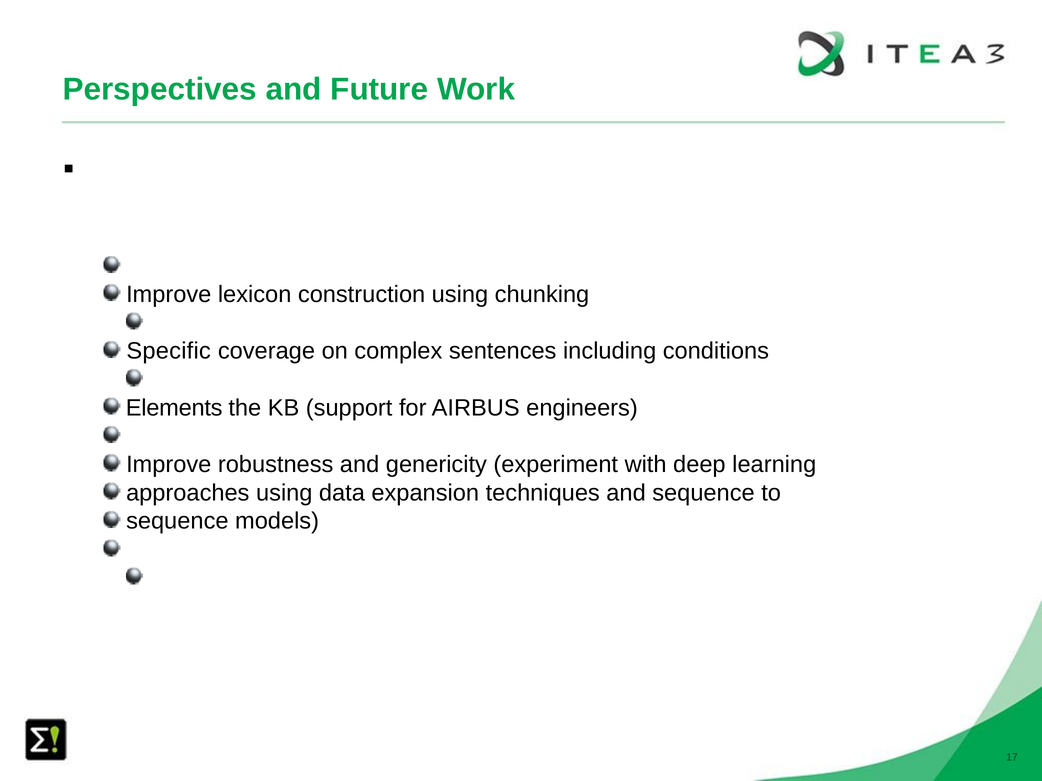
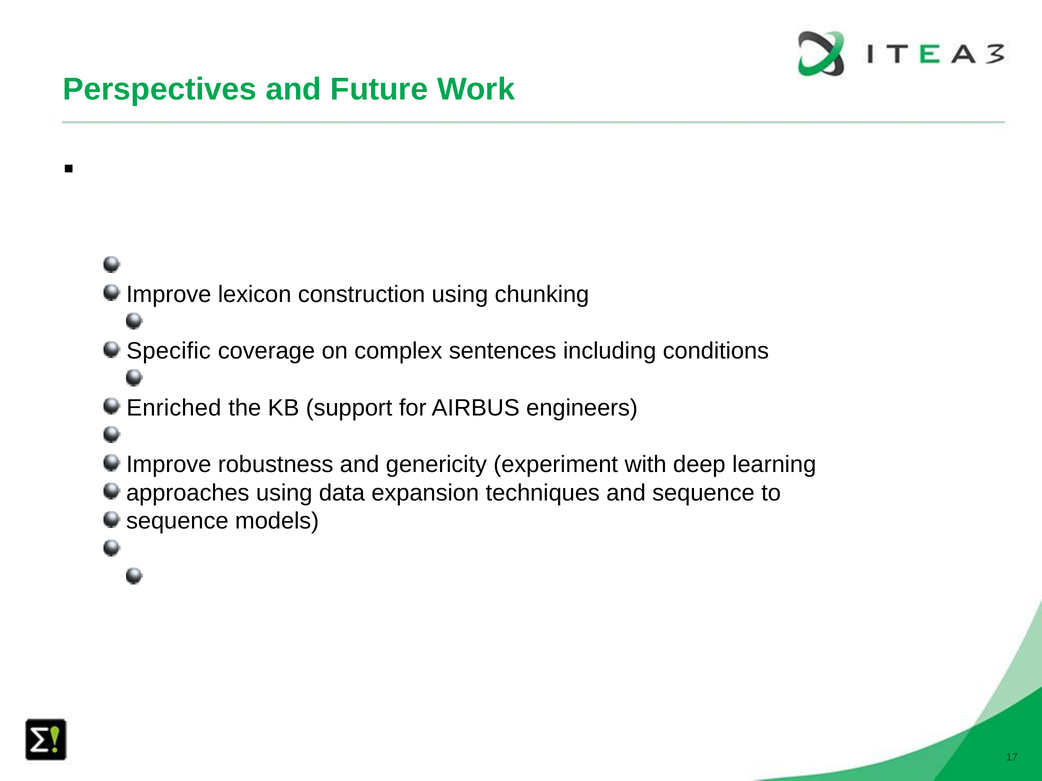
Elements: Elements -> Enriched (174, 408)
